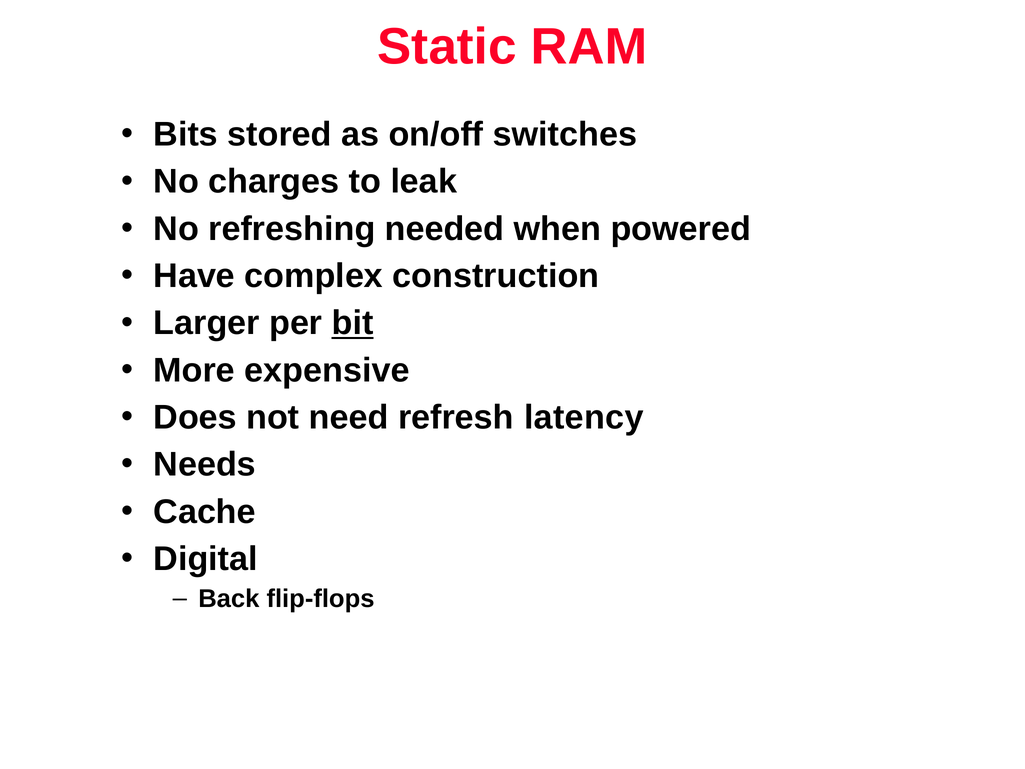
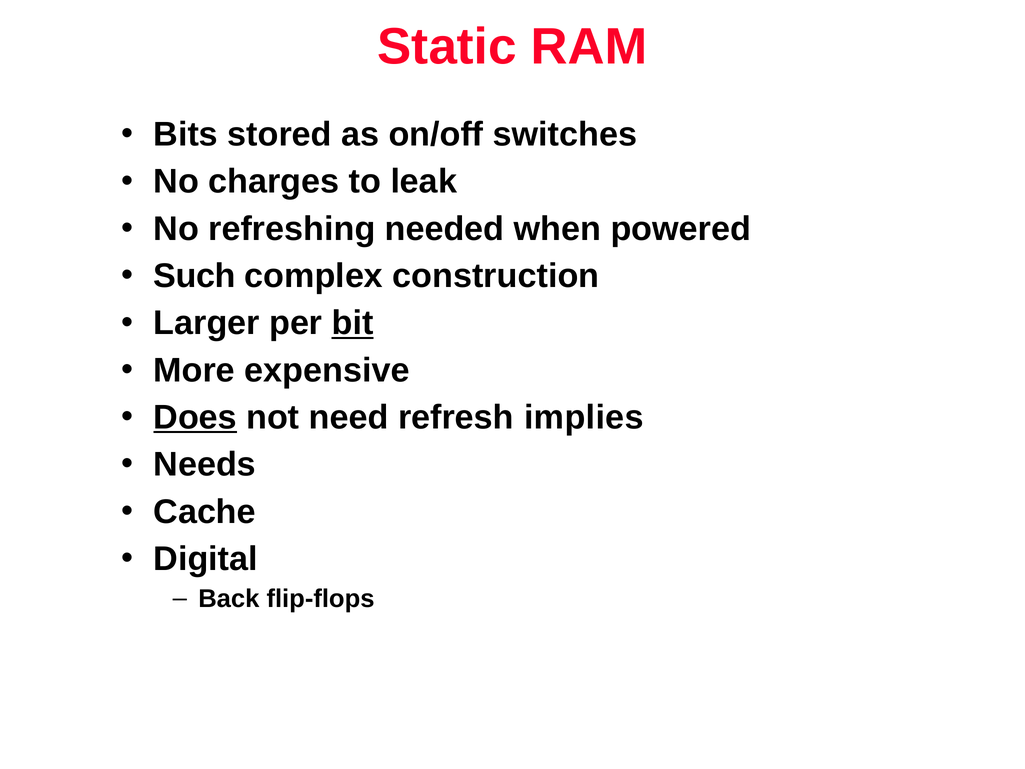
Have: Have -> Such (194, 276)
Does underline: none -> present (195, 417)
latency: latency -> implies (584, 417)
